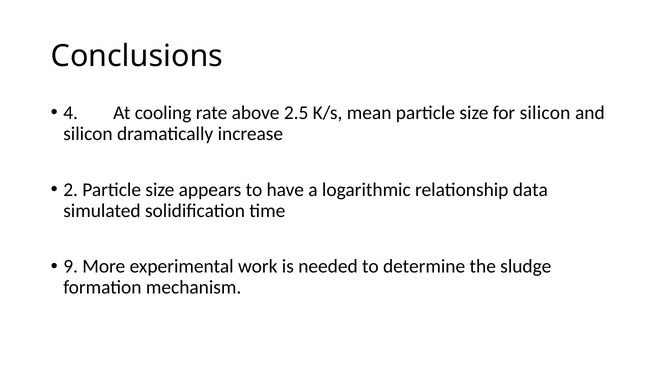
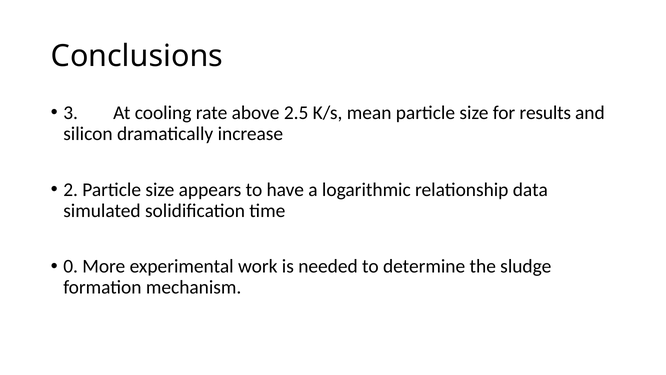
4: 4 -> 3 (71, 113)
for silicon: silicon -> results (545, 113)
9: 9 -> 0 (71, 266)
